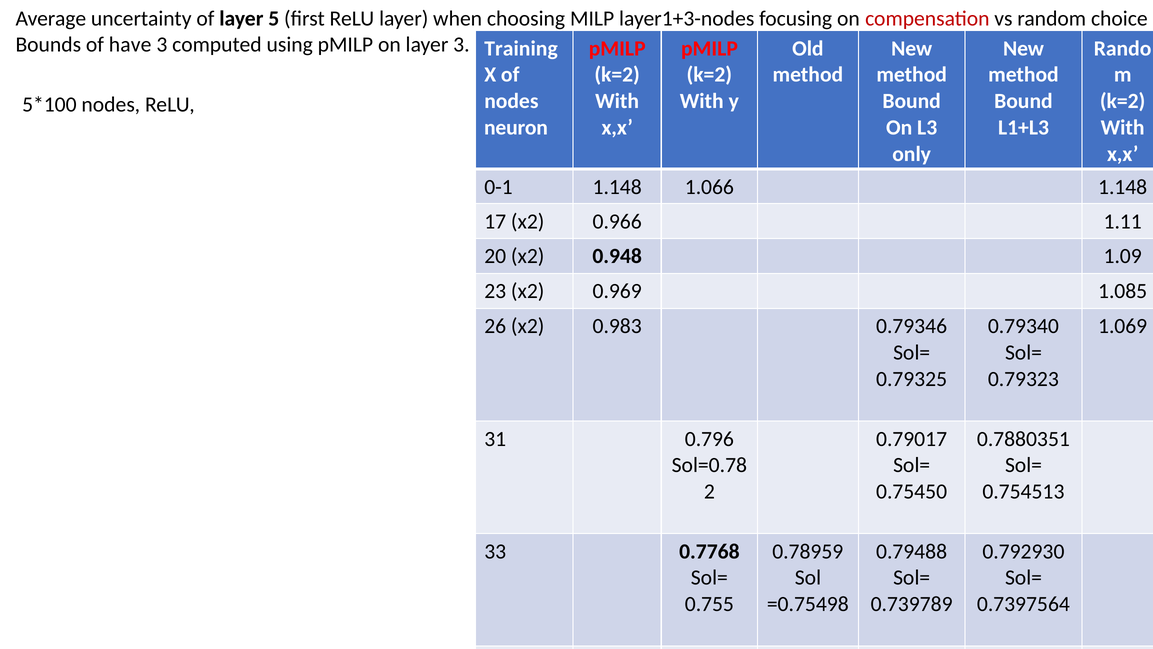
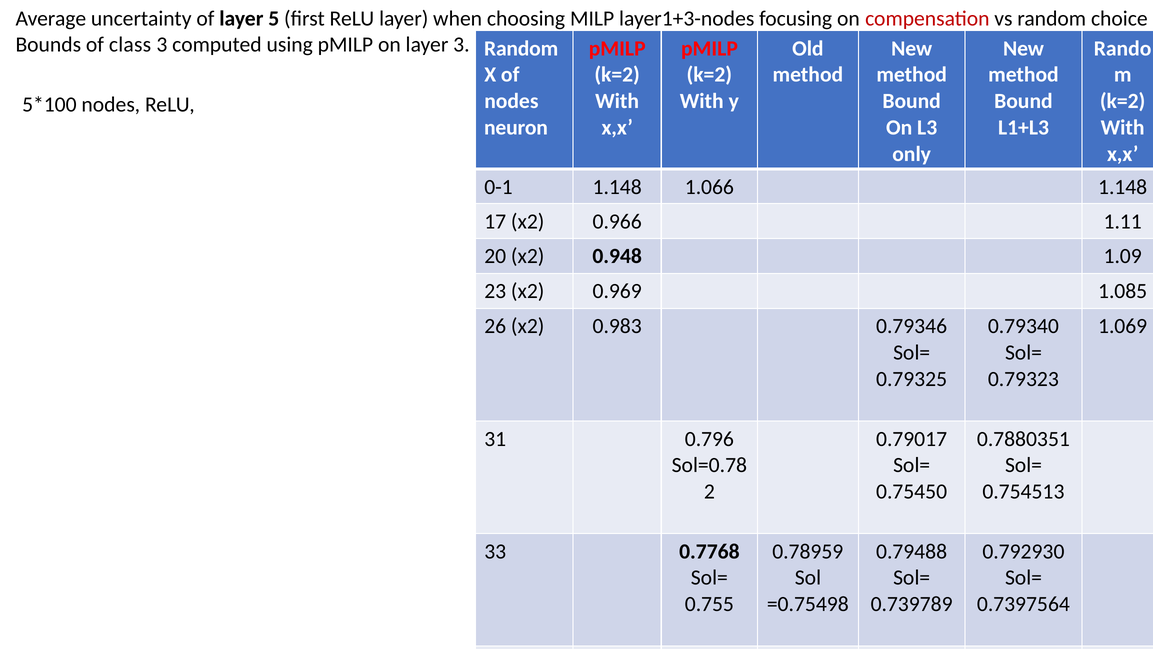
have: have -> class (130, 45)
3 Training: Training -> Random (521, 48)
